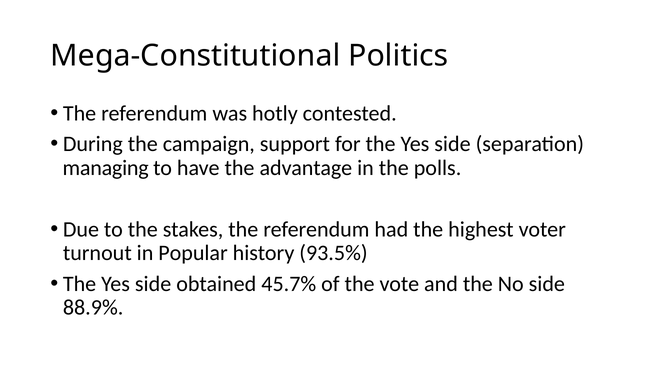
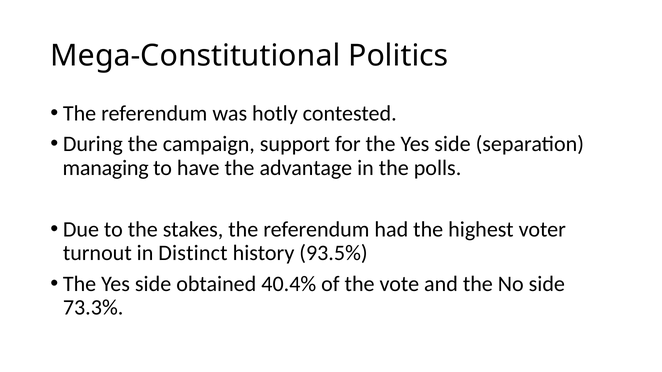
Popular: Popular -> Distinct (193, 253)
45.7%: 45.7% -> 40.4% (289, 284)
88.9%: 88.9% -> 73.3% (93, 308)
